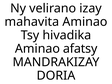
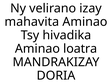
afatsy: afatsy -> loatra (80, 49)
